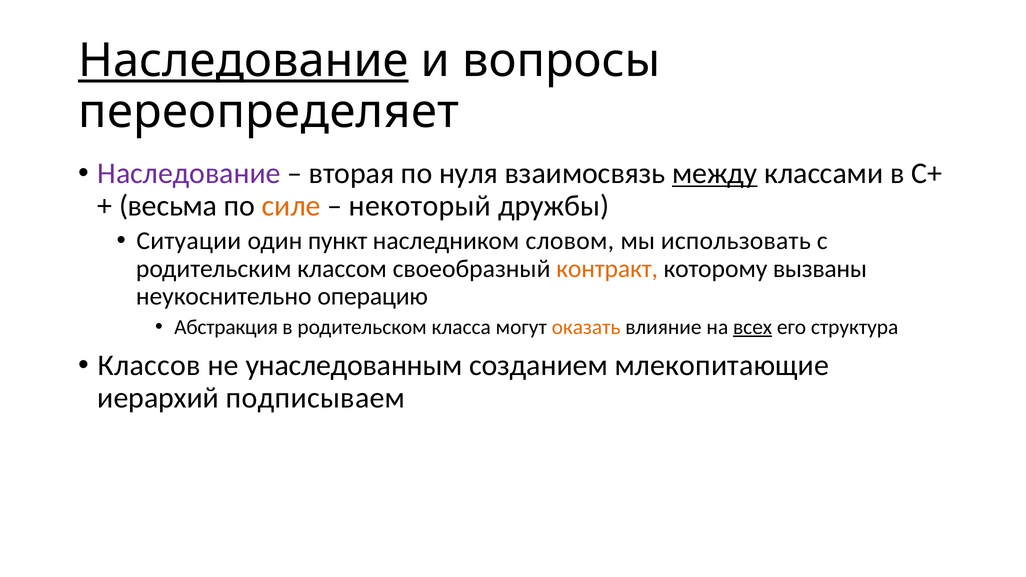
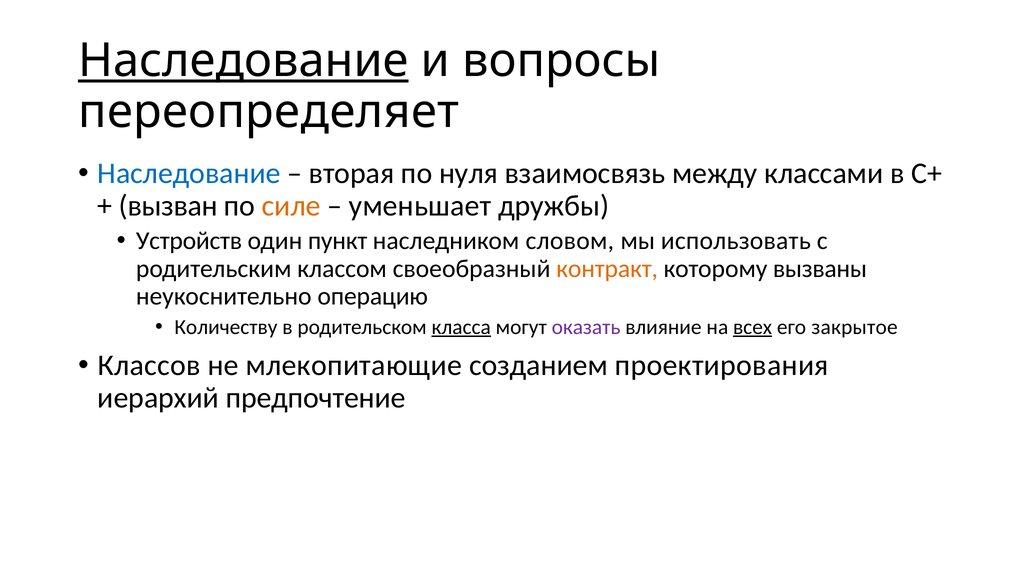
Наследование colour: purple -> blue (189, 173)
между underline: present -> none (715, 173)
весьма: весьма -> вызван (168, 206)
некоторый: некоторый -> уменьшает (420, 206)
Ситуации: Ситуации -> Устройств (189, 241)
Абстракция: Абстракция -> Количеству (226, 327)
класса underline: none -> present (461, 327)
оказать colour: orange -> purple (586, 327)
структура: структура -> закрытое (854, 327)
унаследованным: унаследованным -> млекопитающие (354, 365)
млекопитающие: млекопитающие -> проектирования (722, 365)
подписываем: подписываем -> предпочтение (316, 398)
